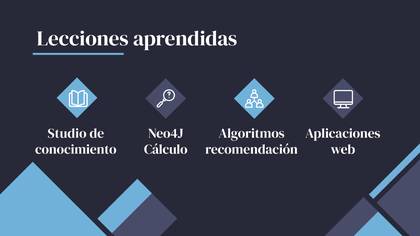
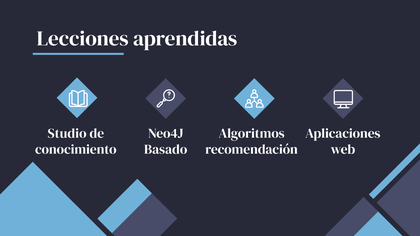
Cálculo: Cálculo -> Basado (166, 150)
